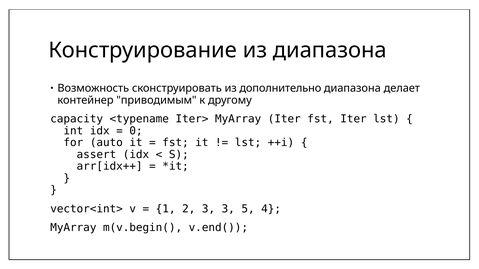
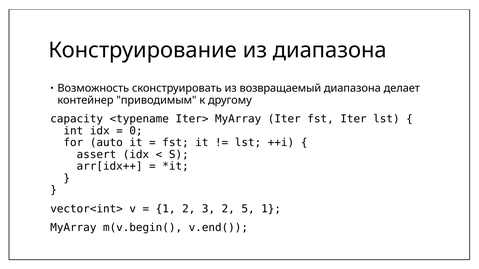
дополнительно: дополнительно -> возвращаемый (280, 88)
3 3: 3 -> 2 (228, 209)
5 4: 4 -> 1 (271, 209)
